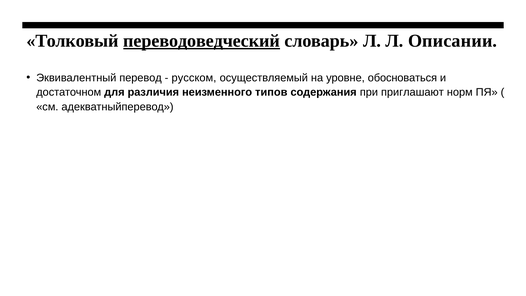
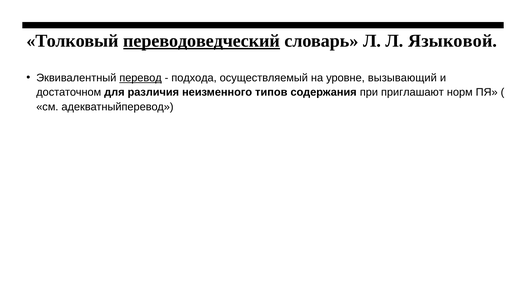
Описании: Описании -> Языковой (453, 41)
перевод underline: none -> present (141, 78)
русском: русском -> подхода (194, 78)
обосноваться: обосноваться -> вызывающий (402, 78)
